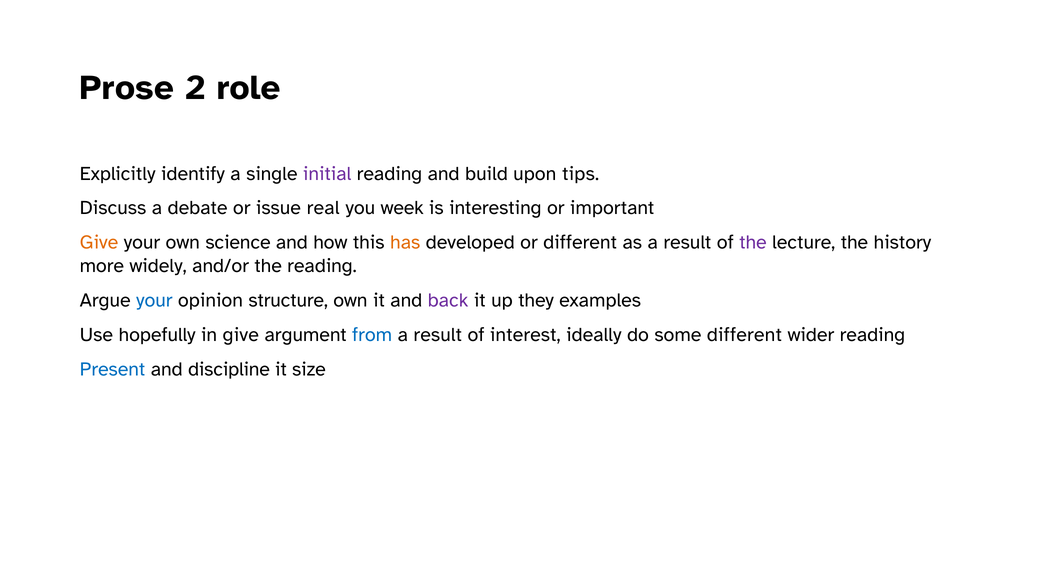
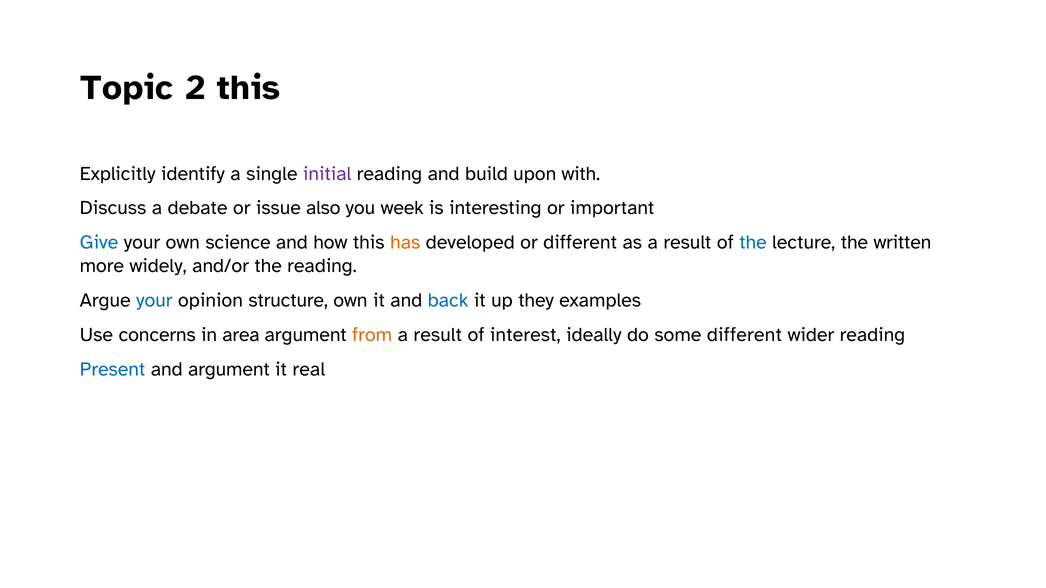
Prose: Prose -> Topic (127, 88)
2 role: role -> this (249, 88)
tips: tips -> with (581, 174)
real: real -> also (323, 208)
Give colour: orange -> blue (99, 243)
the colour: purple -> blue (753, 243)
history: history -> written (902, 243)
back colour: purple -> blue (448, 301)
hopefully: hopefully -> concerns (157, 335)
in give: give -> area (241, 335)
from colour: blue -> orange (372, 335)
and discipline: discipline -> argument (229, 369)
size: size -> real (309, 369)
